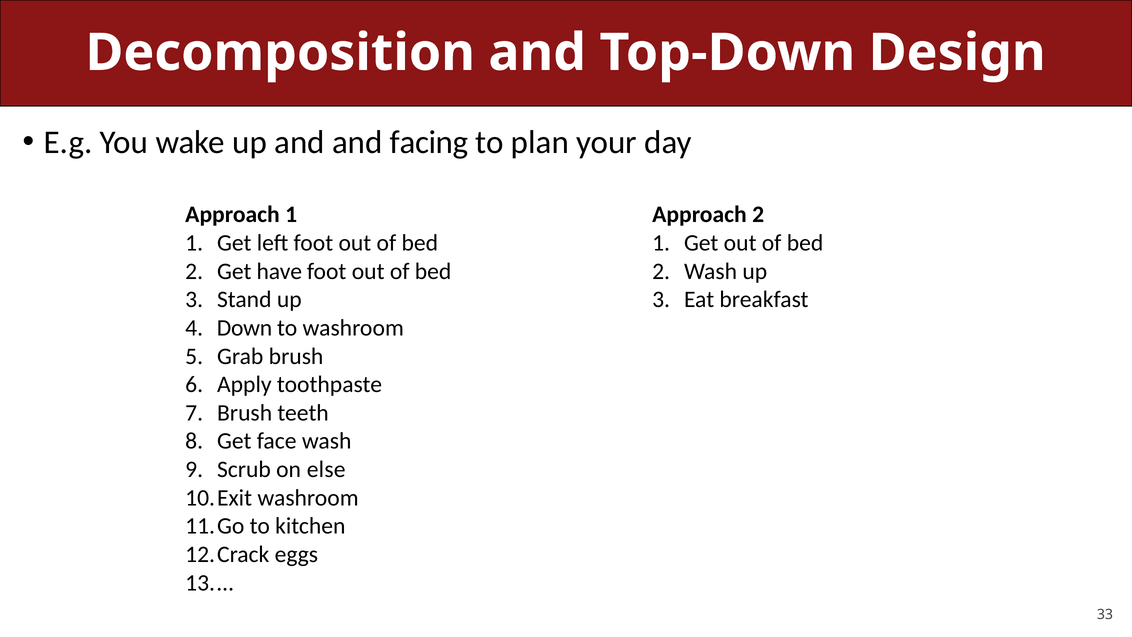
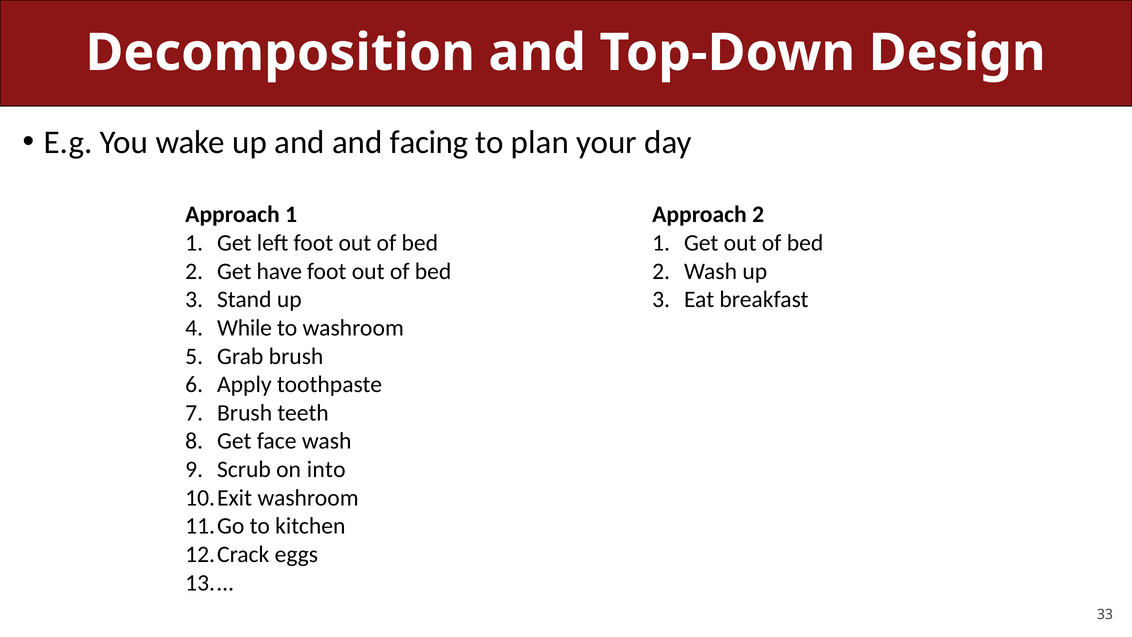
Down: Down -> While (244, 328)
else: else -> into (326, 469)
